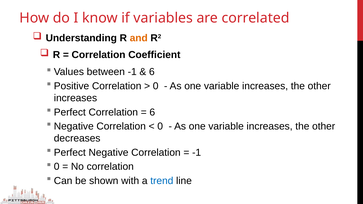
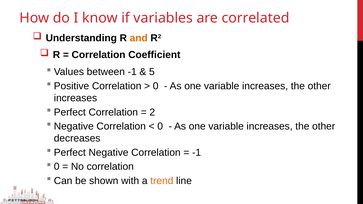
6: 6 -> 5 (152, 72)
6: 6 -> 2 (152, 112)
trend colour: blue -> orange (162, 181)
